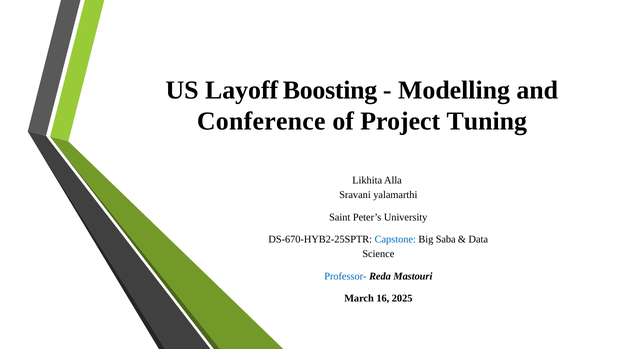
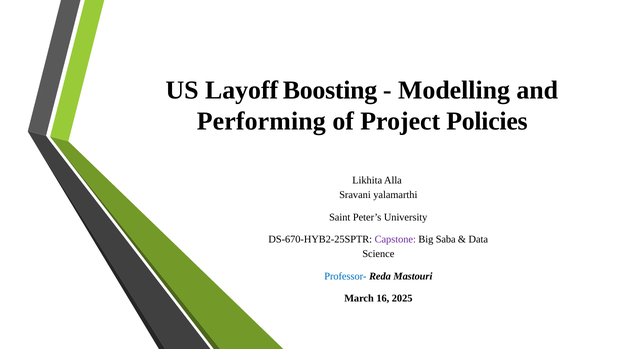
Conference: Conference -> Performing (261, 121)
Tuning: Tuning -> Policies (487, 121)
Capstone colour: blue -> purple (395, 239)
